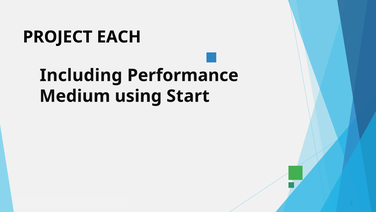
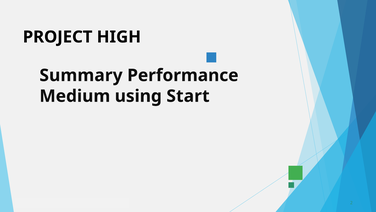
EACH: EACH -> HIGH (119, 37)
Including: Including -> Summary (81, 75)
